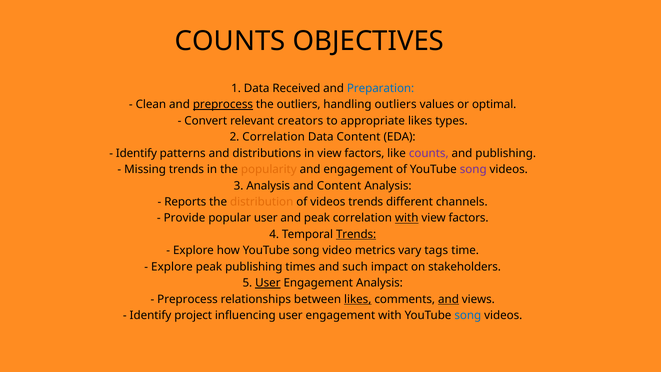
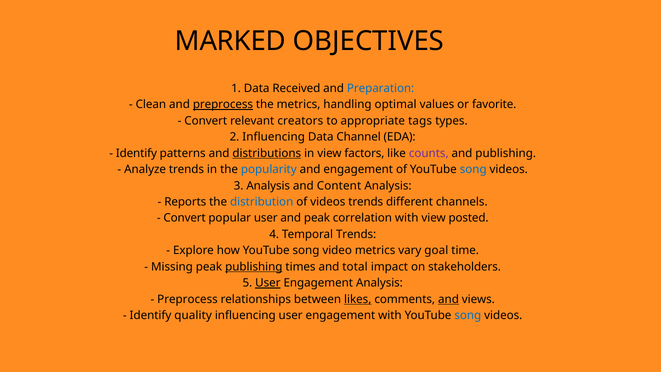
COUNTS: COUNTS -> MARKED (230, 41)
the outliers: outliers -> metrics (299, 105)
handling outliers: outliers -> optimal (396, 105)
optimal: optimal -> favorite (494, 105)
appropriate likes: likes -> tags (420, 121)
2 Correlation: Correlation -> Influencing (274, 137)
Data Content: Content -> Channel (359, 137)
distributions underline: none -> present (267, 153)
Missing: Missing -> Analyze (145, 169)
popularity colour: orange -> blue (269, 169)
song colour: purple -> blue (473, 169)
distribution colour: orange -> blue (262, 202)
Provide: Provide -> Convert (185, 218)
with underline: present -> none (407, 218)
factors: factors -> posted (469, 218)
Trends underline: present -> none (356, 234)
tags: tags -> goal (436, 250)
Explore: Explore -> Missing (172, 267)
publishing underline: none -> present (254, 267)
such: such -> total (355, 267)
project: project -> quality (193, 315)
